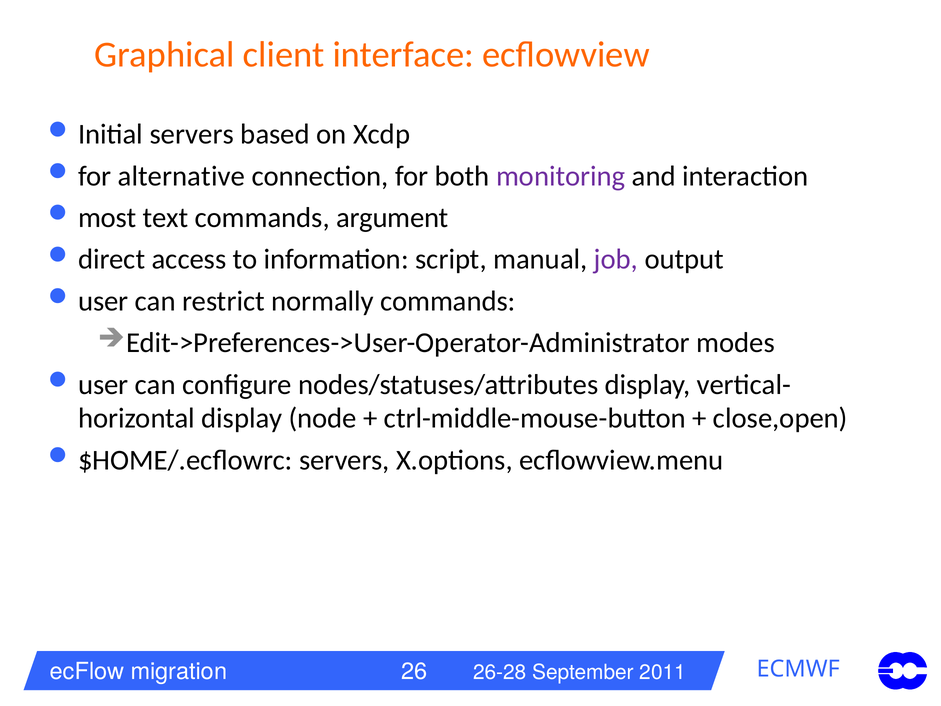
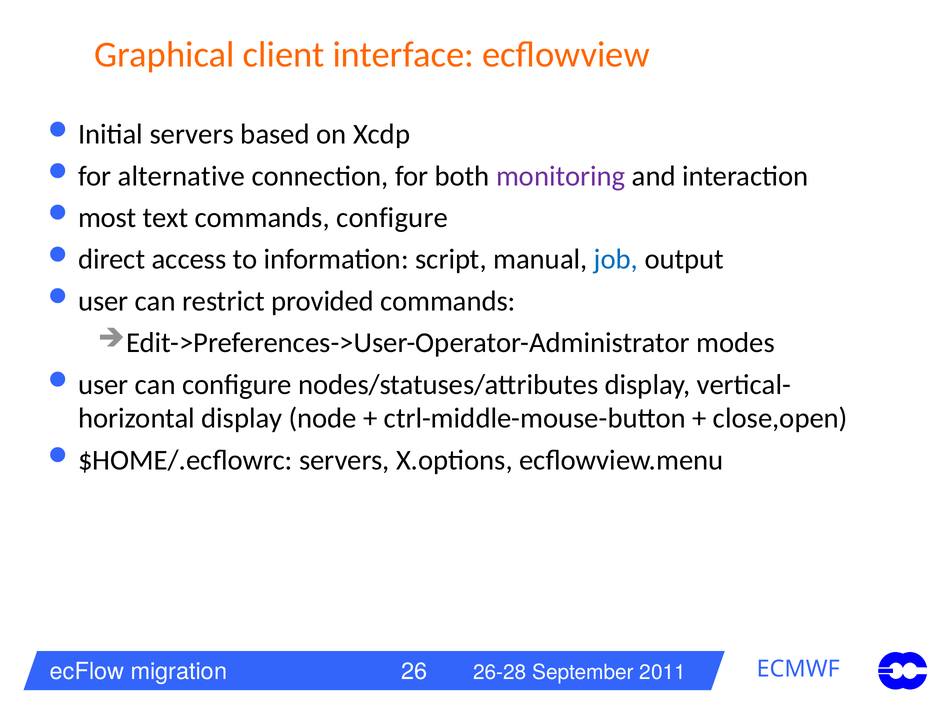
commands argument: argument -> configure (392, 218)
job colour: purple -> blue (616, 259)
normally: normally -> provided (323, 301)
